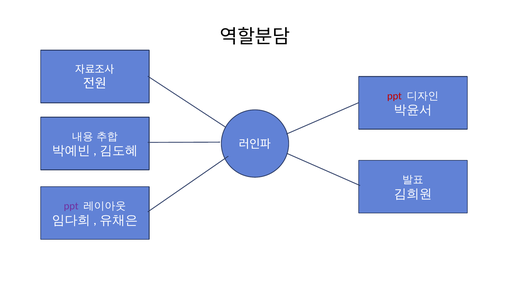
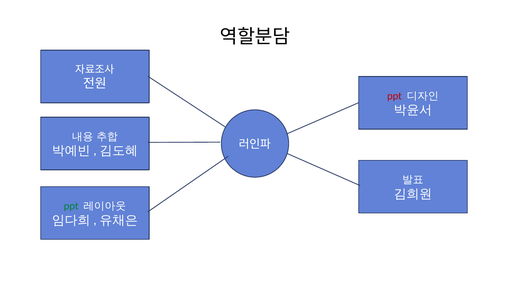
ppt colour: purple -> green (71, 206)
